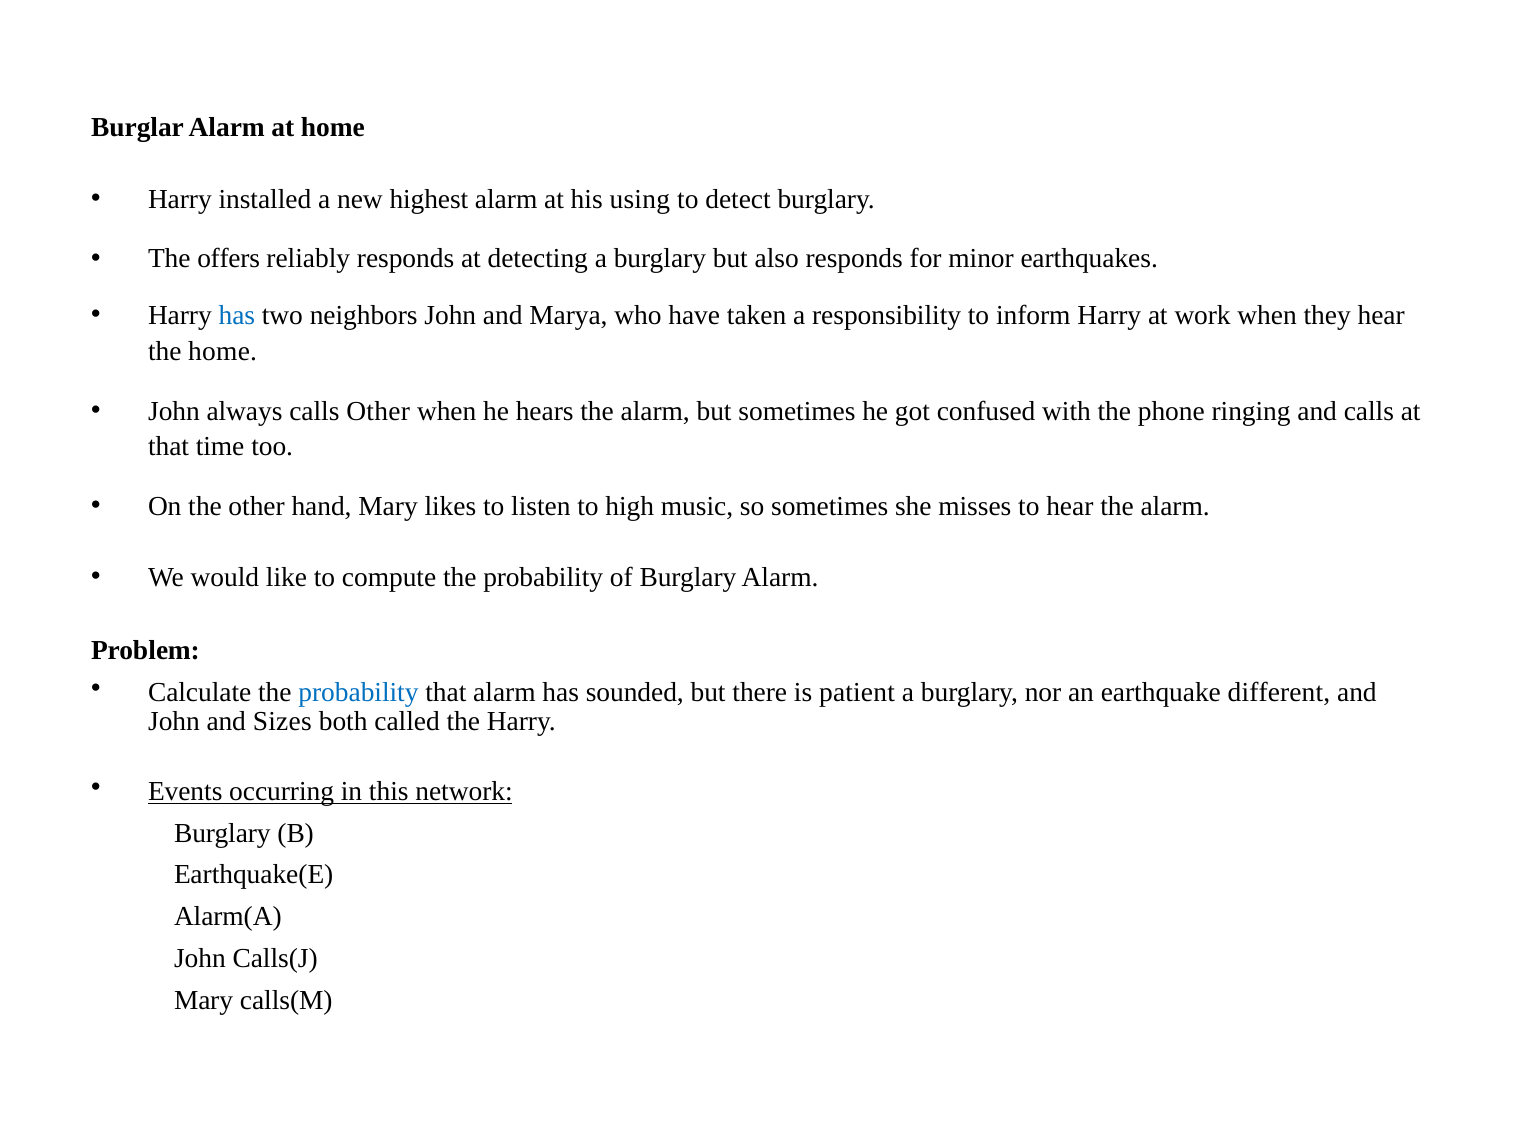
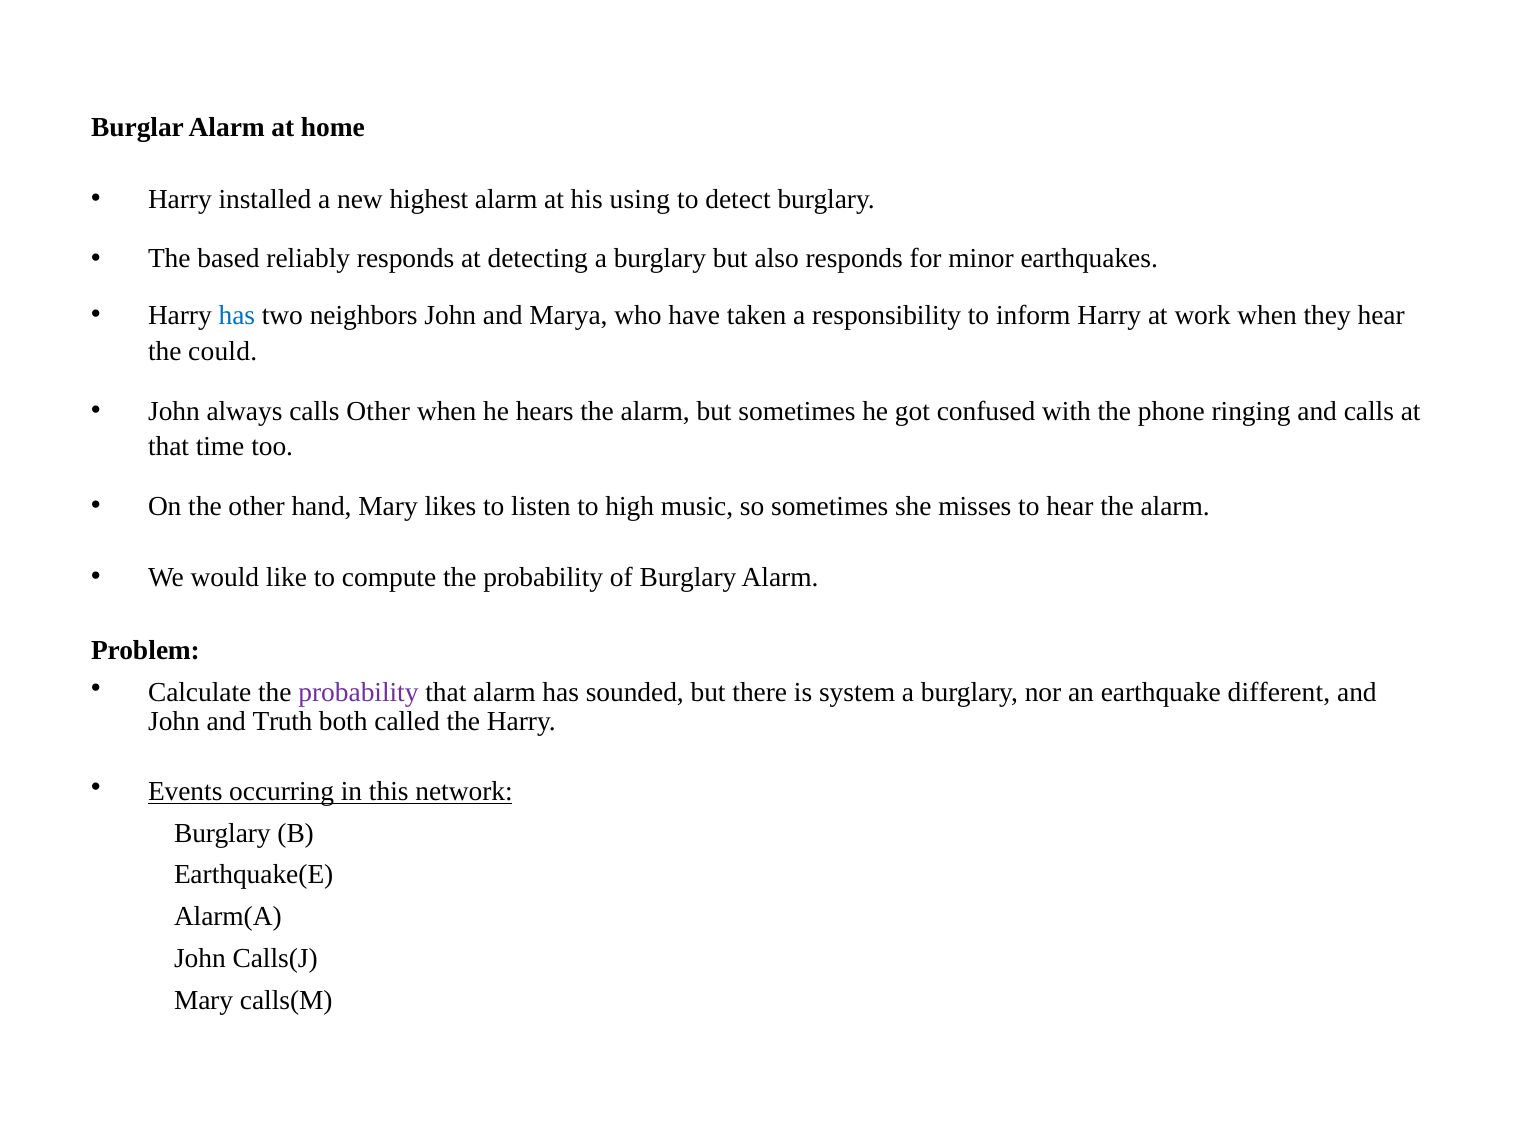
offers: offers -> based (228, 259)
the home: home -> could (223, 351)
probability colour: blue -> purple (358, 692)
patient: patient -> system (857, 692)
Sizes: Sizes -> Truth (283, 722)
